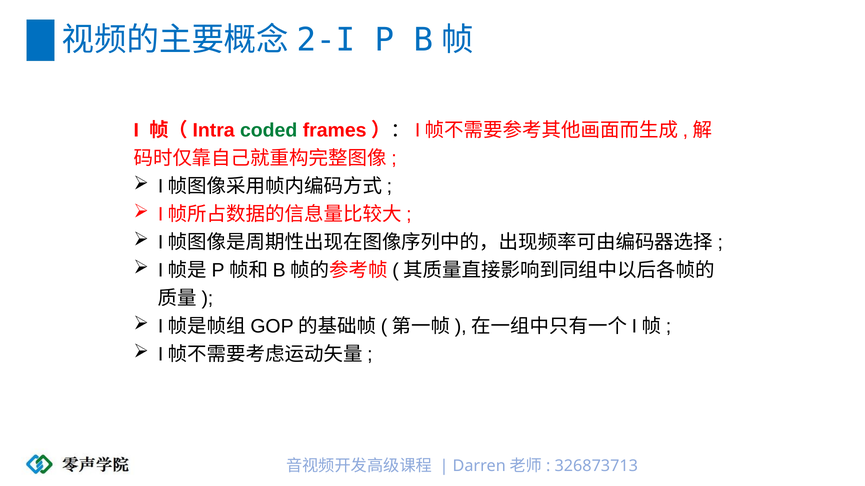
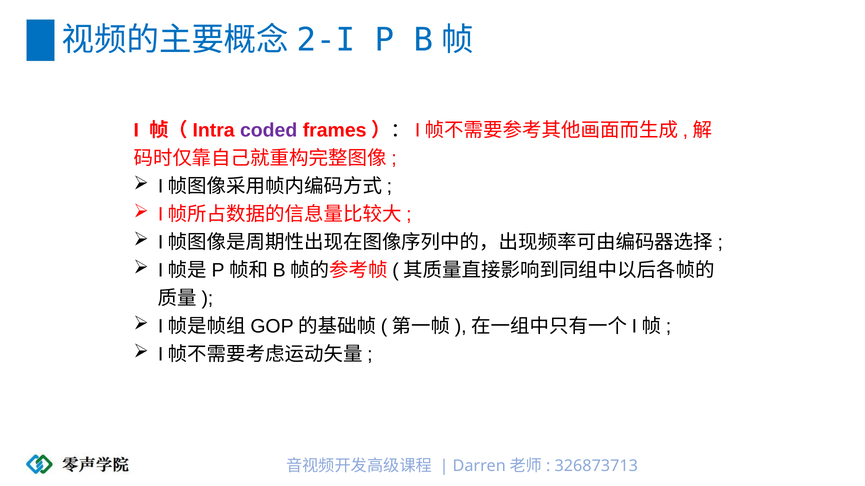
coded colour: green -> purple (269, 131)
